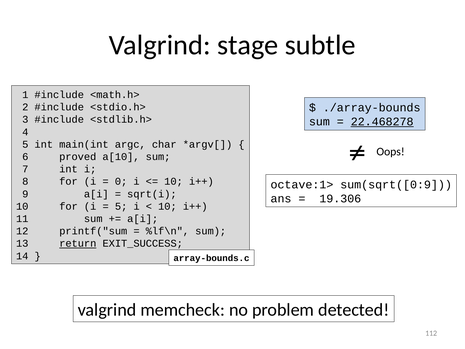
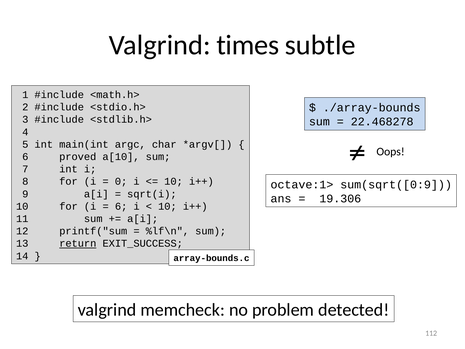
stage: stage -> times (248, 45)
22.468278 underline: present -> none (382, 121)
5: 5 -> 6 (121, 206)
